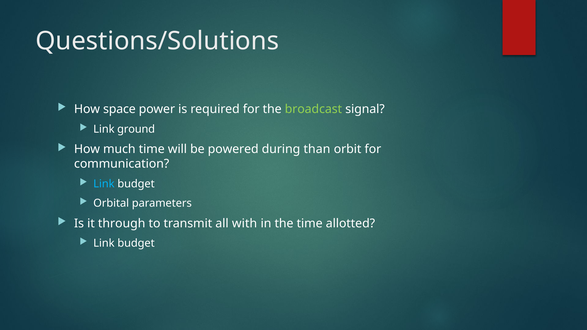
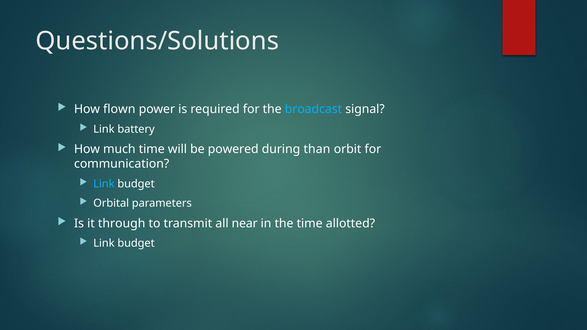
space: space -> flown (119, 109)
broadcast colour: light green -> light blue (313, 109)
ground: ground -> battery (136, 129)
with: with -> near (245, 224)
